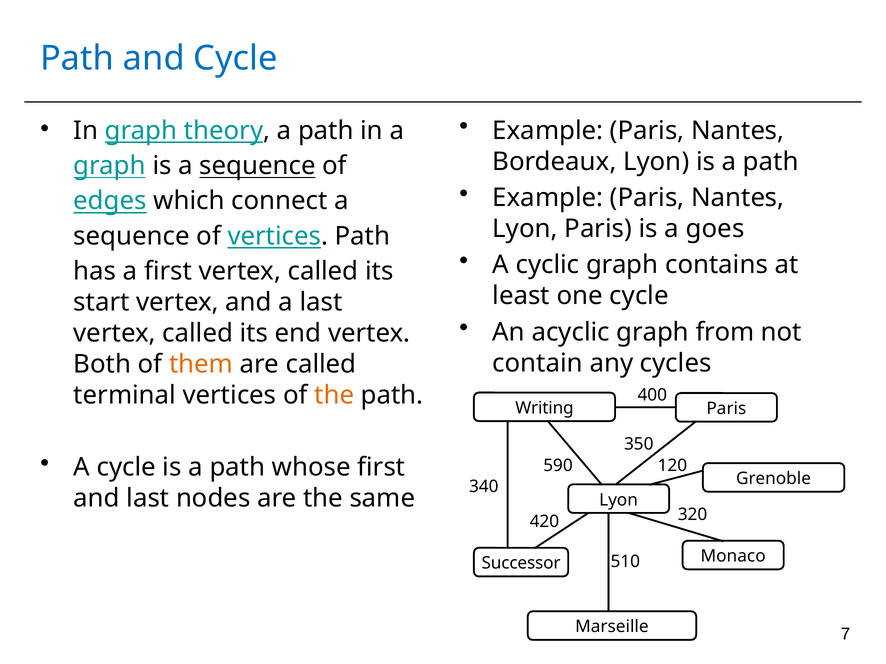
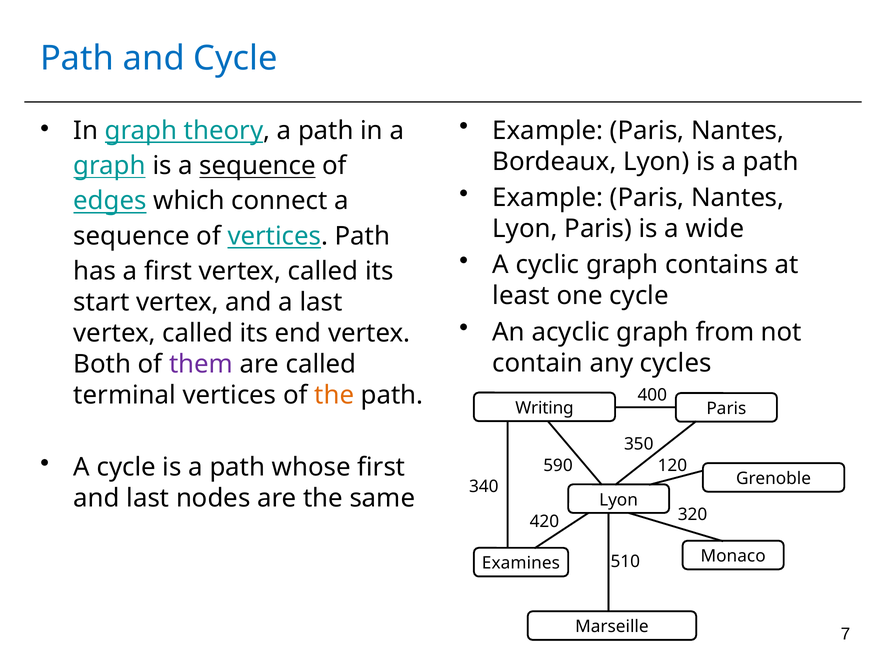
goes: goes -> wide (715, 229)
them colour: orange -> purple (201, 364)
Successor: Successor -> Examines (521, 564)
